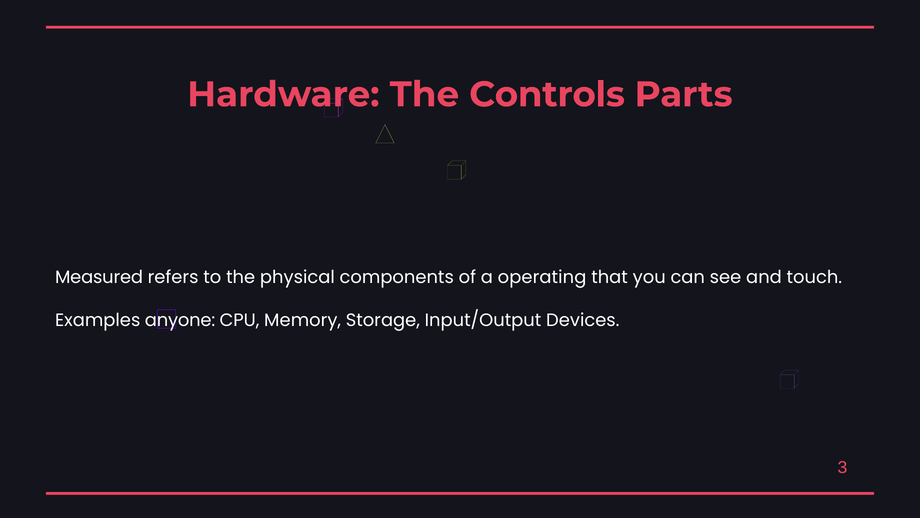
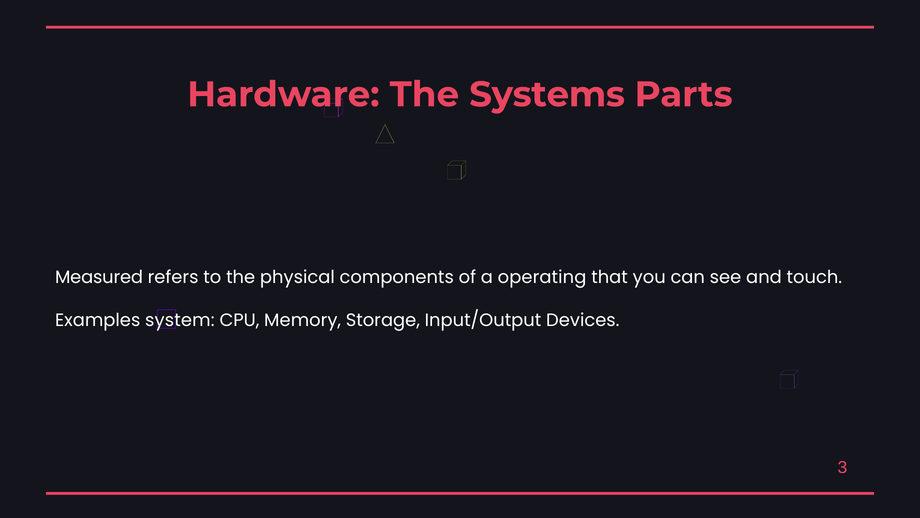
Controls: Controls -> Systems (547, 94)
anyone: anyone -> system (180, 320)
